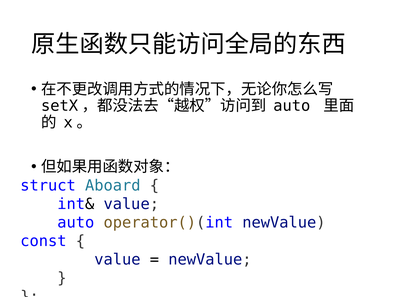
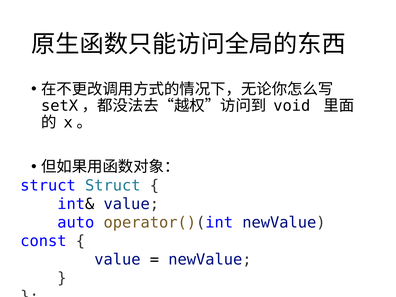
auto: auto -> void (292, 106)
struct Aboard: Aboard -> Struct (113, 186)
